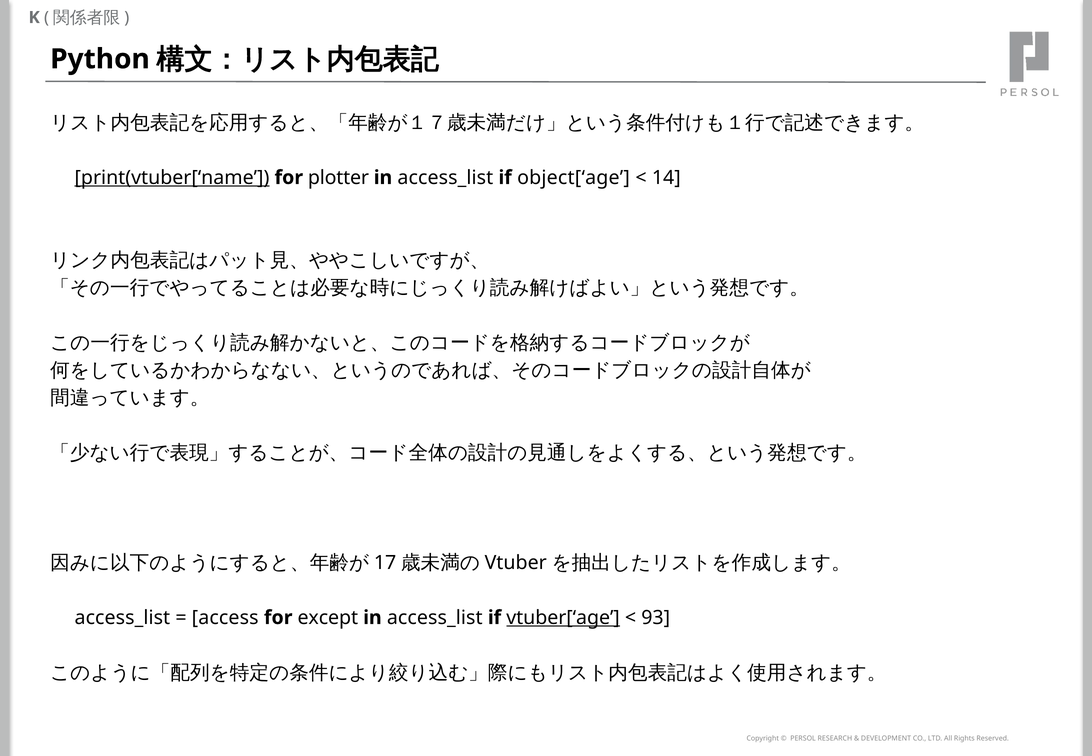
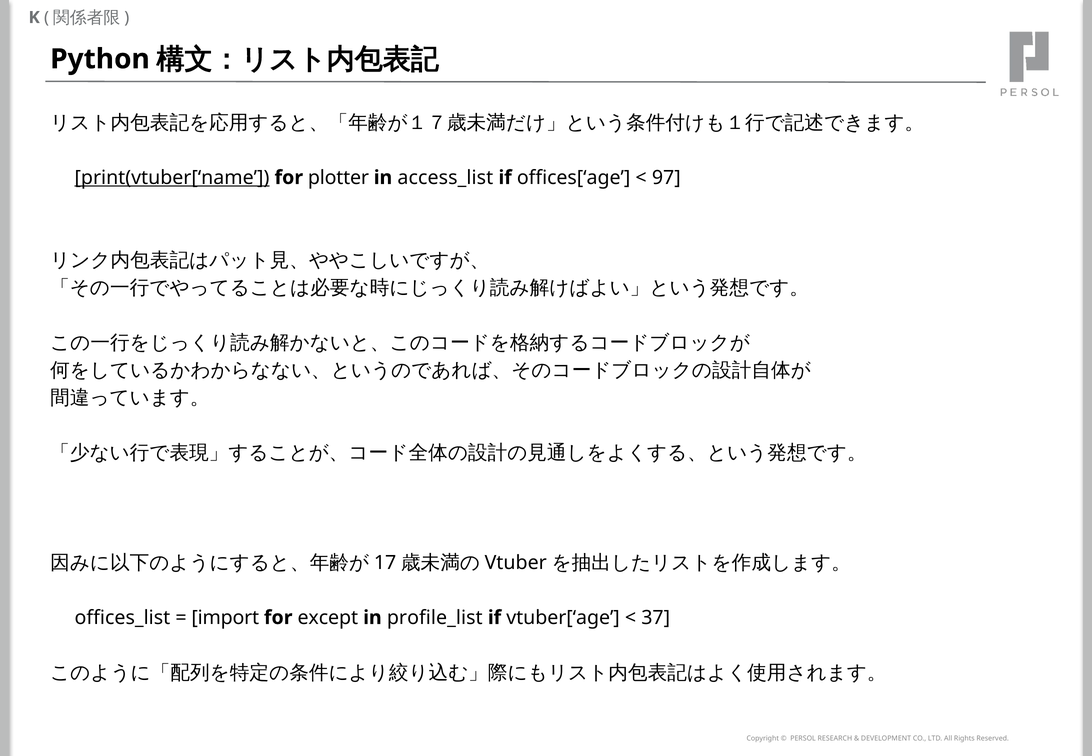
object[‘age: object[‘age -> offices[‘age (574, 178)
14: 14 -> 97 (666, 178)
access_list: access_list -> offices_list (122, 618)
access: access -> import (225, 618)
access_list: access_list -> profile_list (435, 618)
vtuber[‘age underline: present -> none (563, 618)
93: 93 -> 37 (656, 618)
